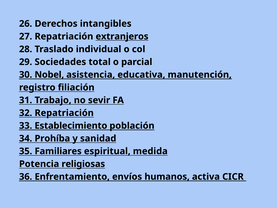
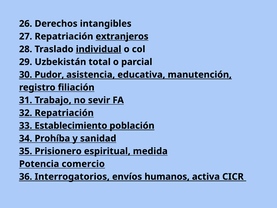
individual underline: none -> present (99, 49)
Sociedades: Sociedades -> Uzbekistán (60, 62)
Nobel: Nobel -> Pudor (49, 75)
Familiares: Familiares -> Prisionero (58, 151)
religiosas: religiosas -> comercio (83, 164)
Enfrentamiento: Enfrentamiento -> Interrogatorios (72, 176)
